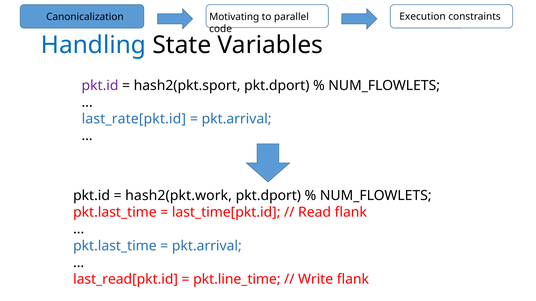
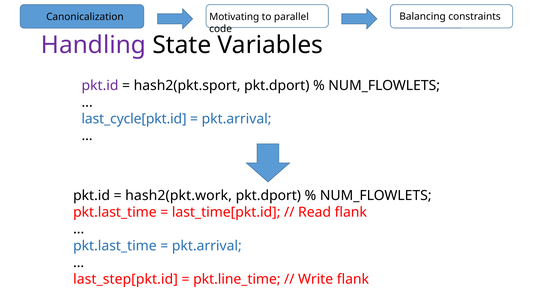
Execution: Execution -> Balancing (423, 17)
Handling colour: blue -> purple (93, 45)
last_rate[pkt.id: last_rate[pkt.id -> last_cycle[pkt.id (134, 119)
last_read[pkt.id: last_read[pkt.id -> last_step[pkt.id (125, 280)
